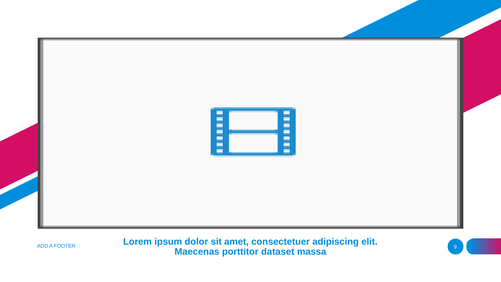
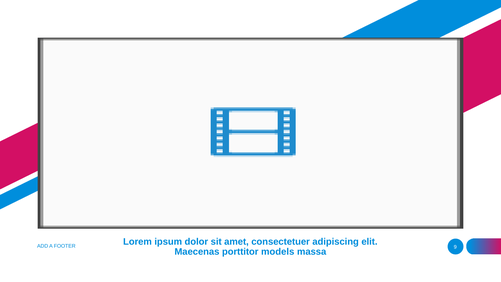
dataset: dataset -> models (278, 252)
